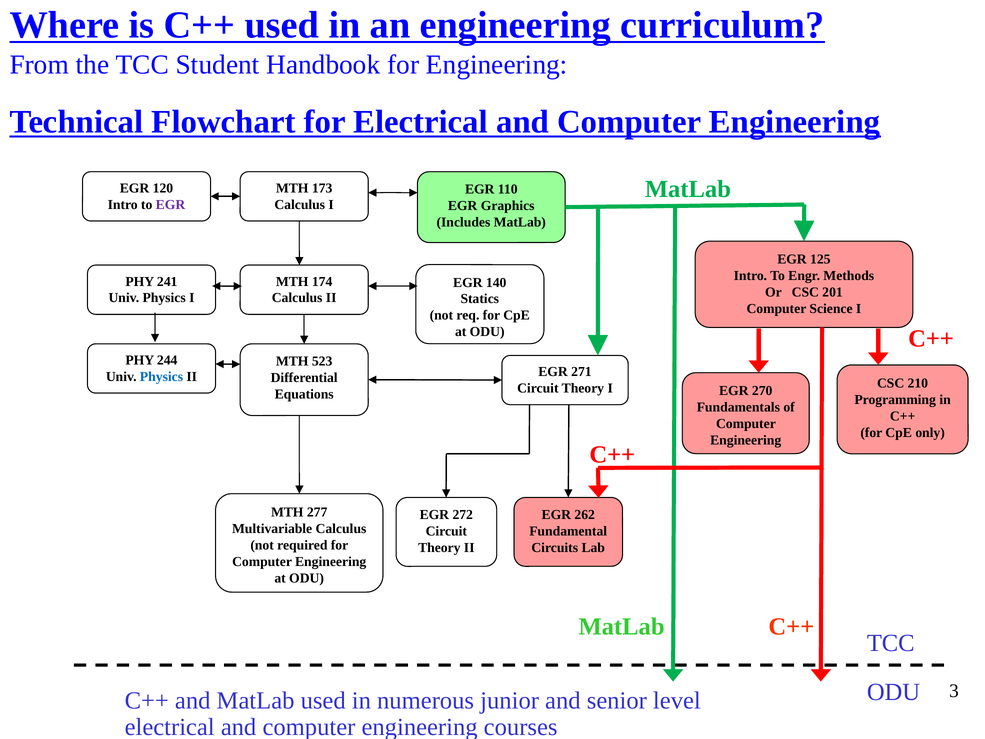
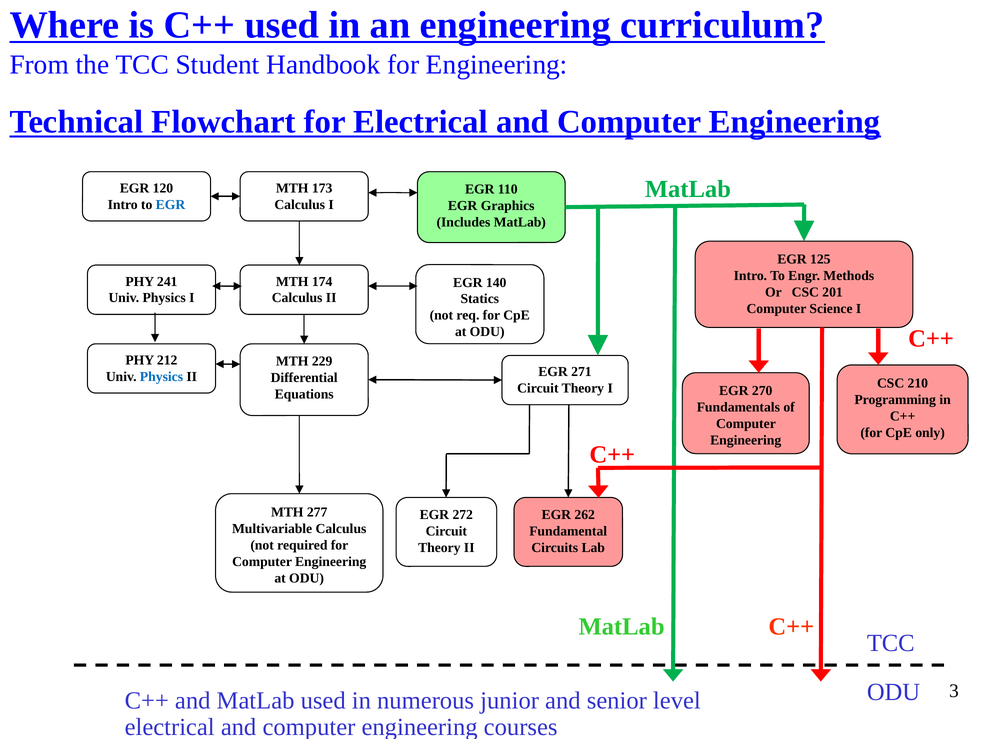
EGR colour: purple -> blue (171, 204)
244: 244 -> 212 (167, 360)
523: 523 -> 229 (322, 361)
